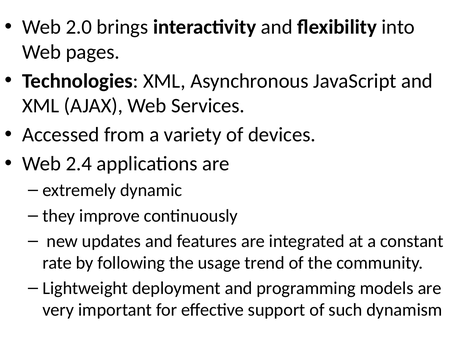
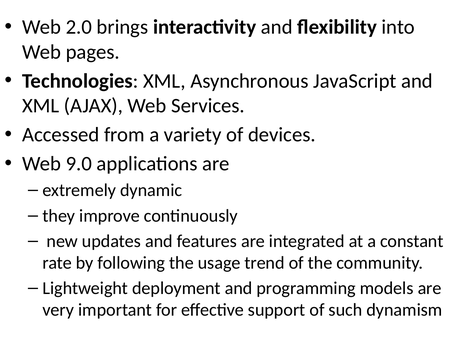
2.4: 2.4 -> 9.0 (79, 164)
